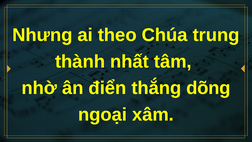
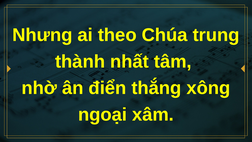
dõng: dõng -> xông (208, 88)
